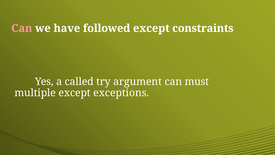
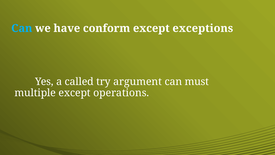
Can colour: pink -> light blue (22, 28)
followed: followed -> conform (107, 28)
constraints: constraints -> exceptions (203, 28)
exceptions: exceptions -> operations (121, 93)
